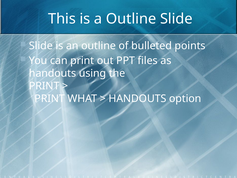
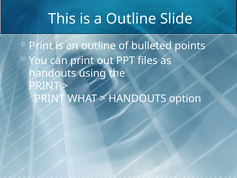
Slide: Slide -> Print (41, 46)
